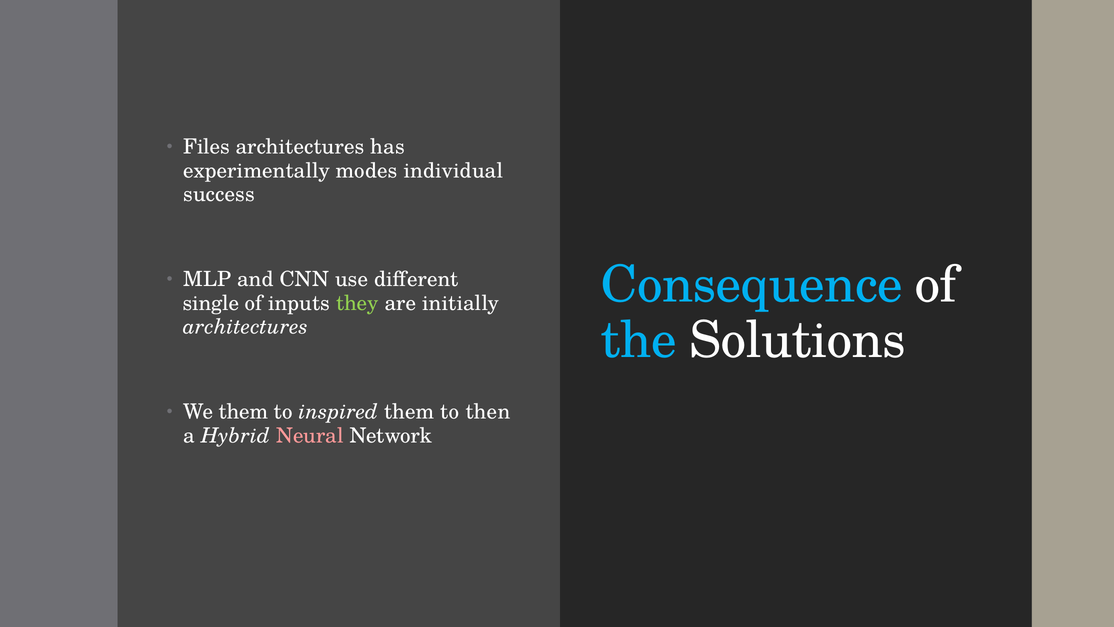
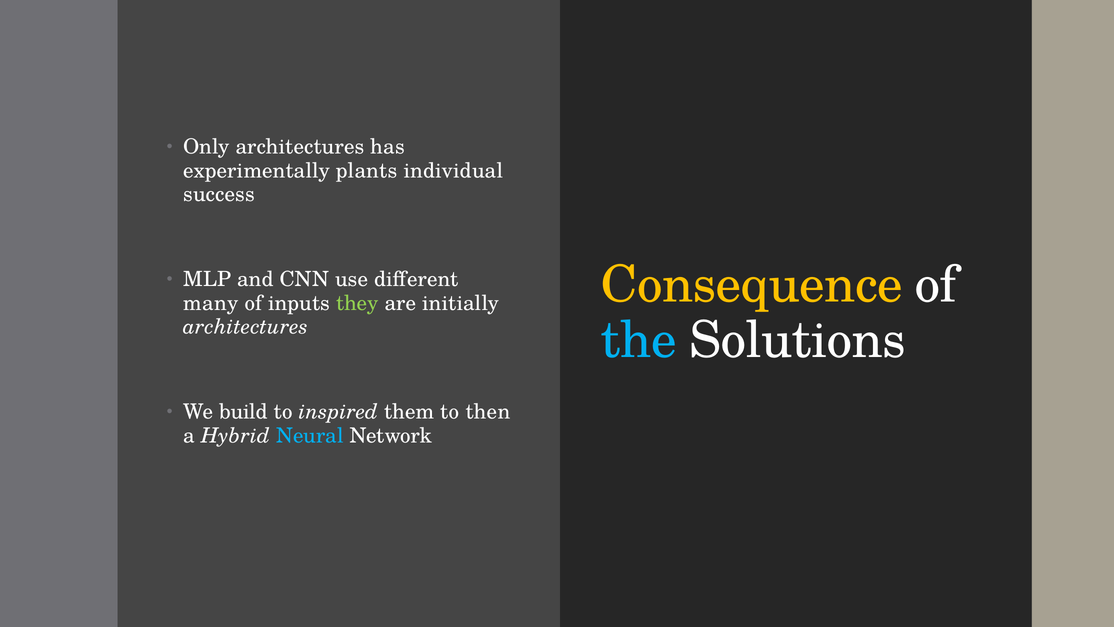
Files: Files -> Only (207, 147)
modes: modes -> plants (367, 171)
Consequence colour: light blue -> yellow (752, 285)
single: single -> many (211, 303)
We them: them -> build (243, 412)
Neural colour: pink -> light blue (310, 435)
